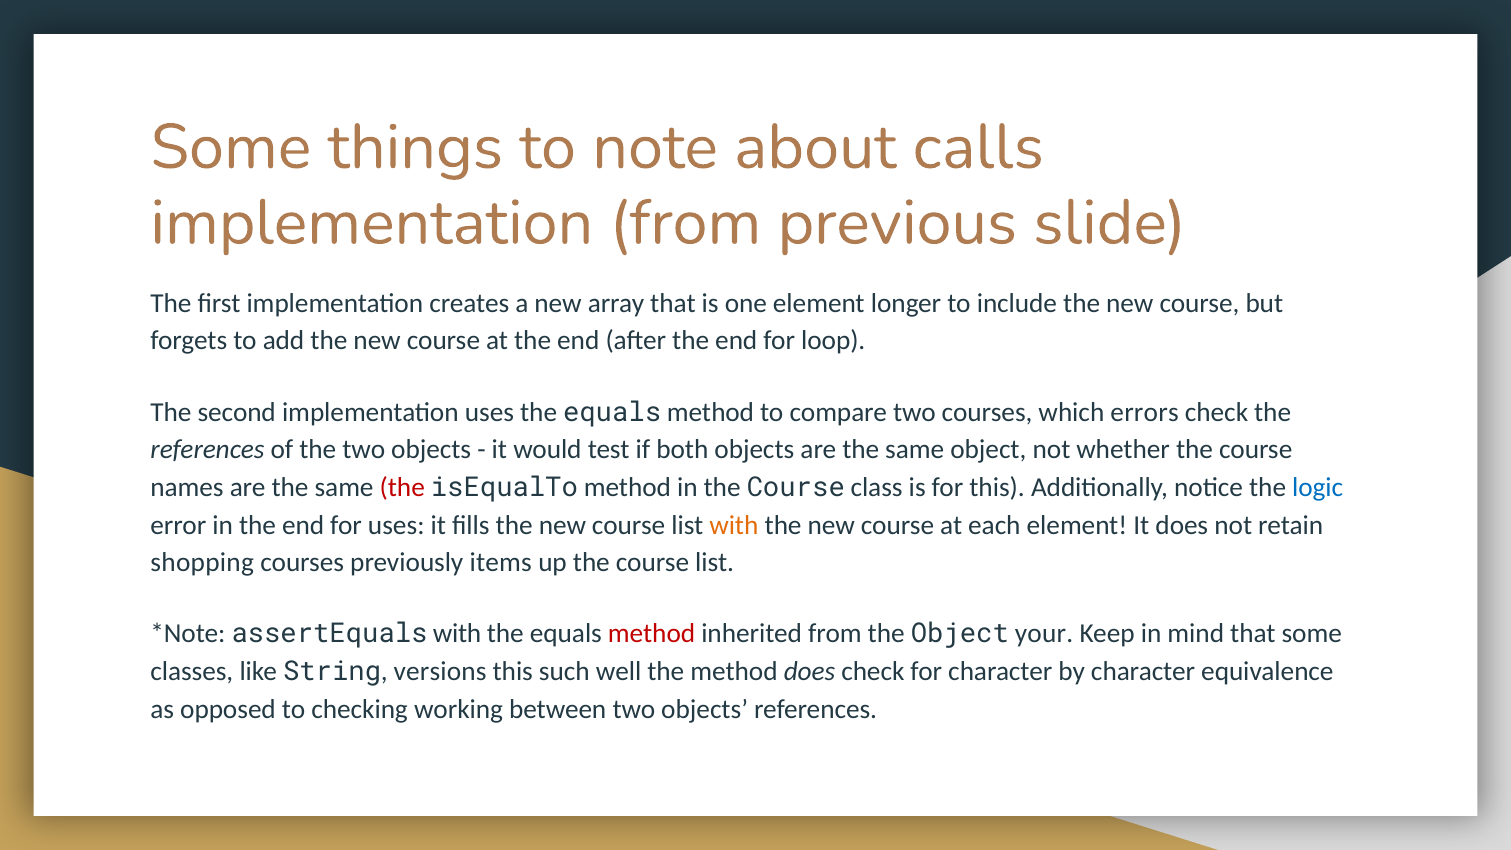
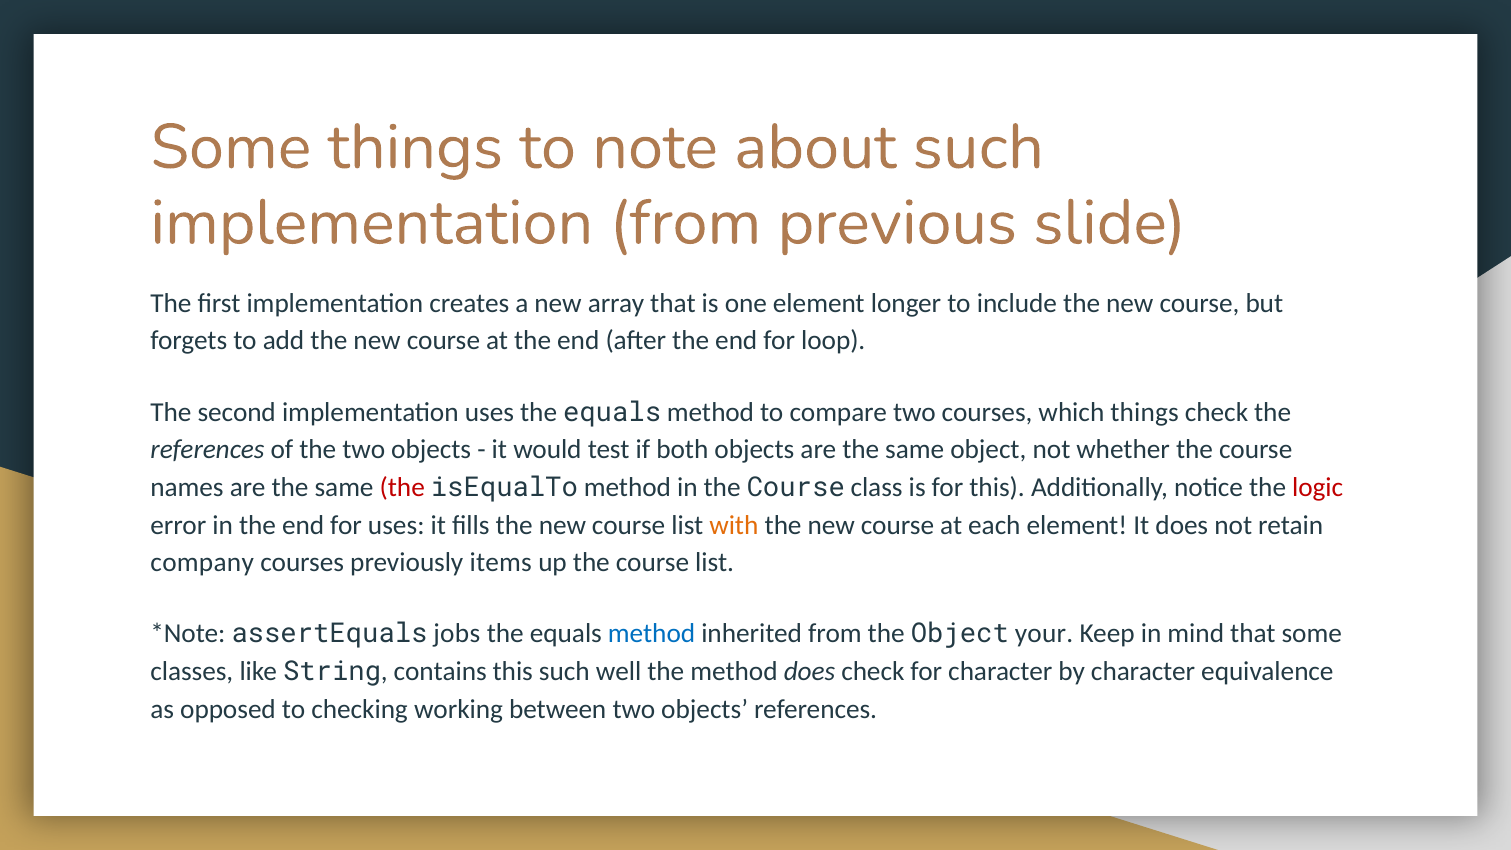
about calls: calls -> such (978, 147)
which errors: errors -> things (1145, 412)
logic colour: blue -> red (1318, 487)
shopping: shopping -> company (202, 563)
assertEquals with: with -> jobs (457, 634)
method colour: red -> blue (652, 634)
versions: versions -> contains (440, 672)
